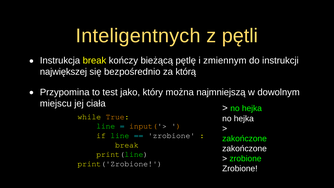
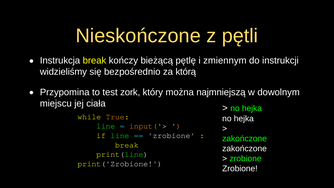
Inteligentnych: Inteligentnych -> Nieskończone (138, 36)
największej: największej -> widzieliśmy (63, 72)
jako: jako -> zork (130, 92)
